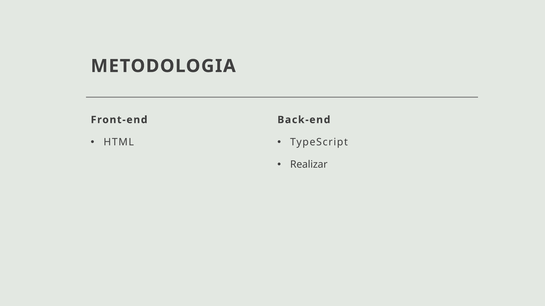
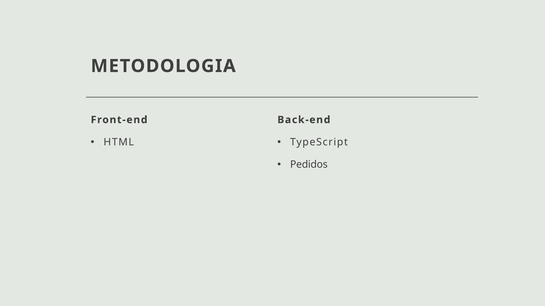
Realizar: Realizar -> Pedidos (309, 165)
